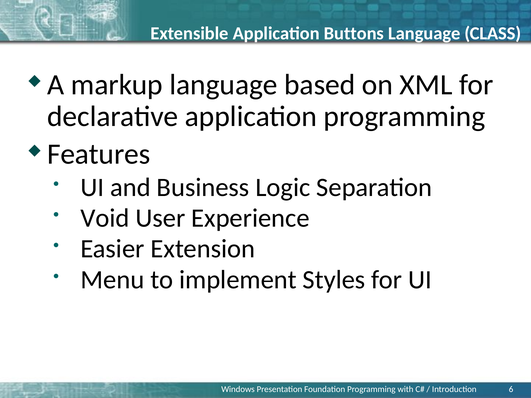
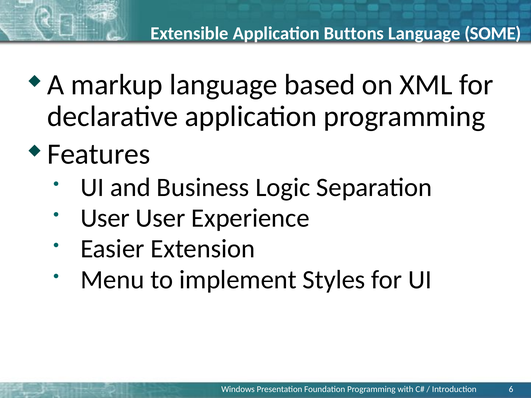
CLASS: CLASS -> SOME (493, 34)
Void: Void -> User (105, 218)
